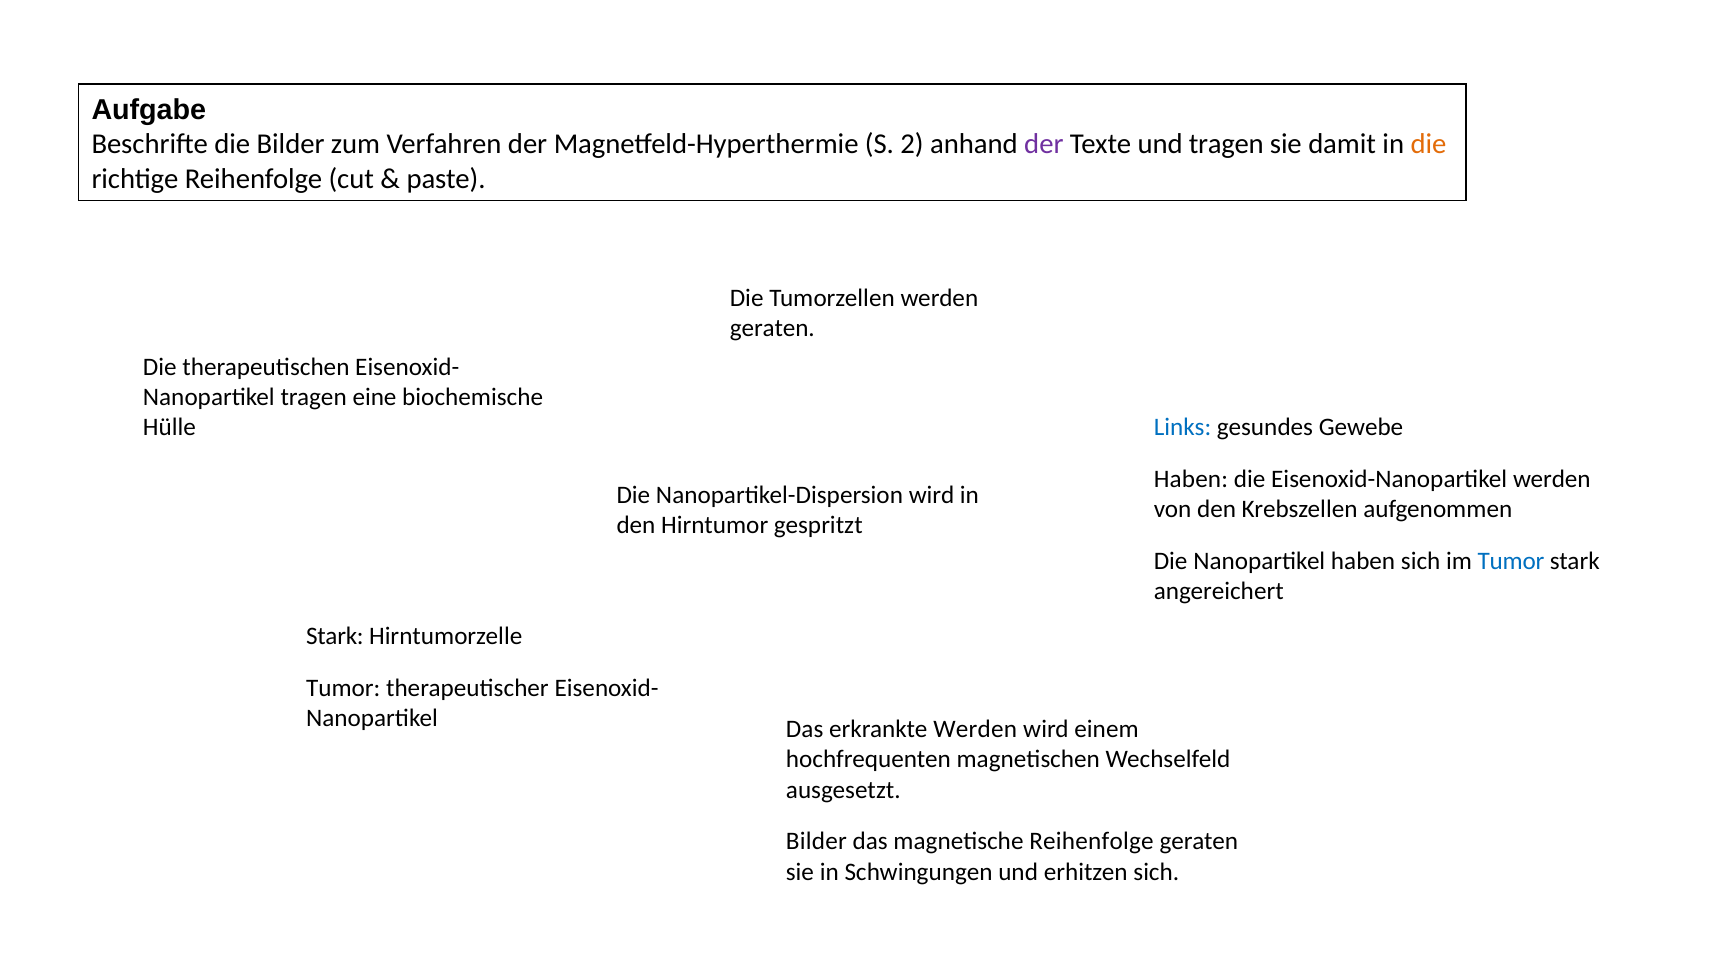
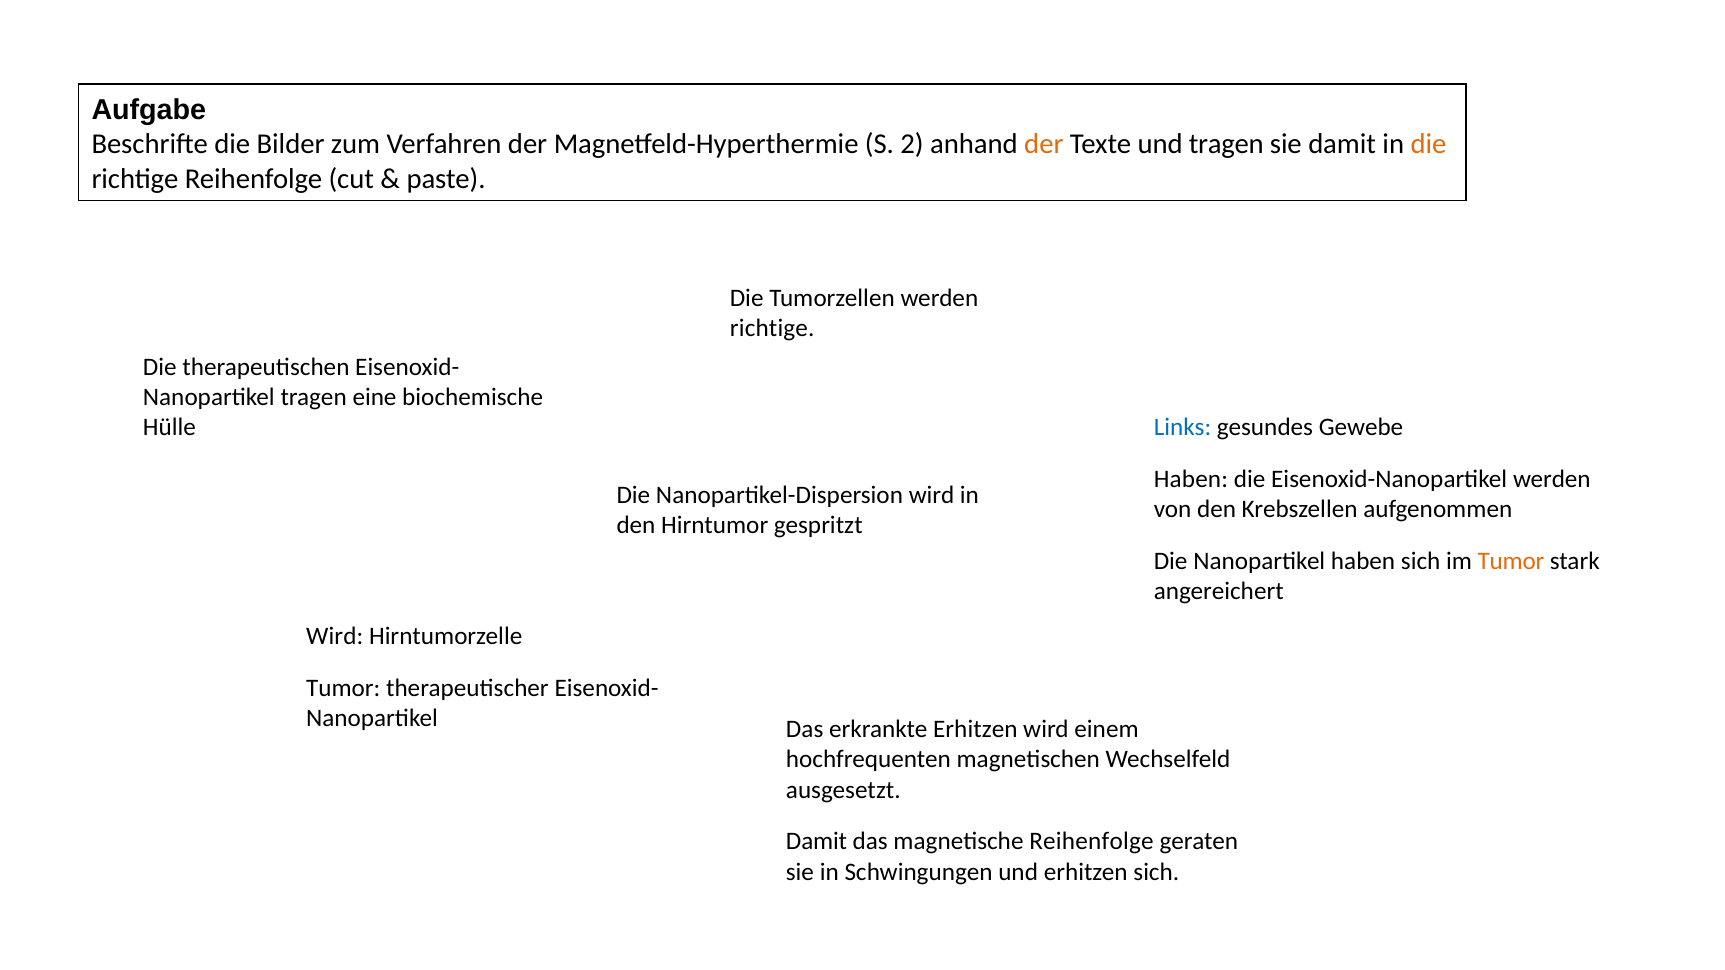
der colour: purple -> orange (1044, 144)
geraten: geraten -> richtige (772, 329)
Tumor colour: blue -> orange (1511, 562)
Stark: Stark -> Wird (335, 637)
erkrankte Werden: Werden -> Erhitzen (975, 730)
Bilder: Bilder -> Damit (817, 842)
